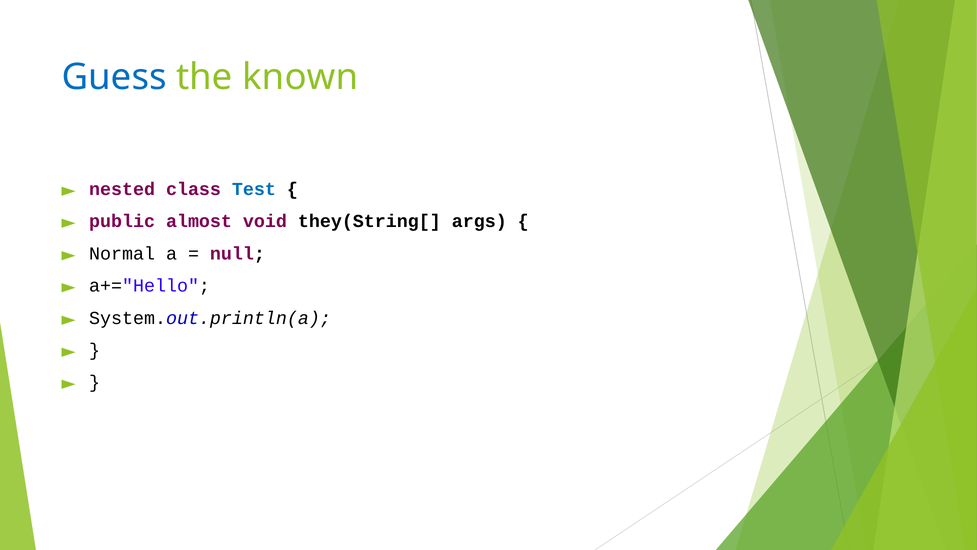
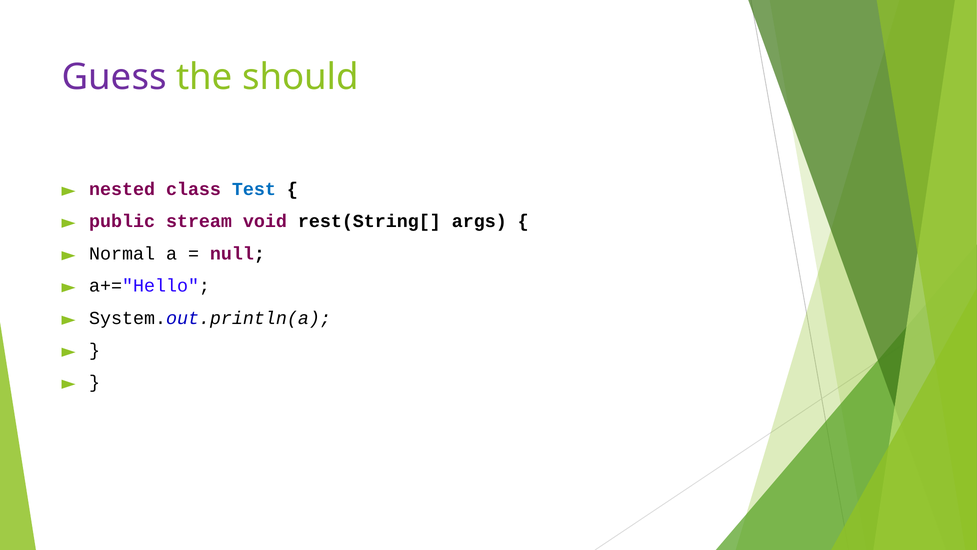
Guess colour: blue -> purple (114, 77)
known: known -> should (300, 77)
almost: almost -> stream (199, 221)
they(String[: they(String[ -> rest(String[ (369, 221)
